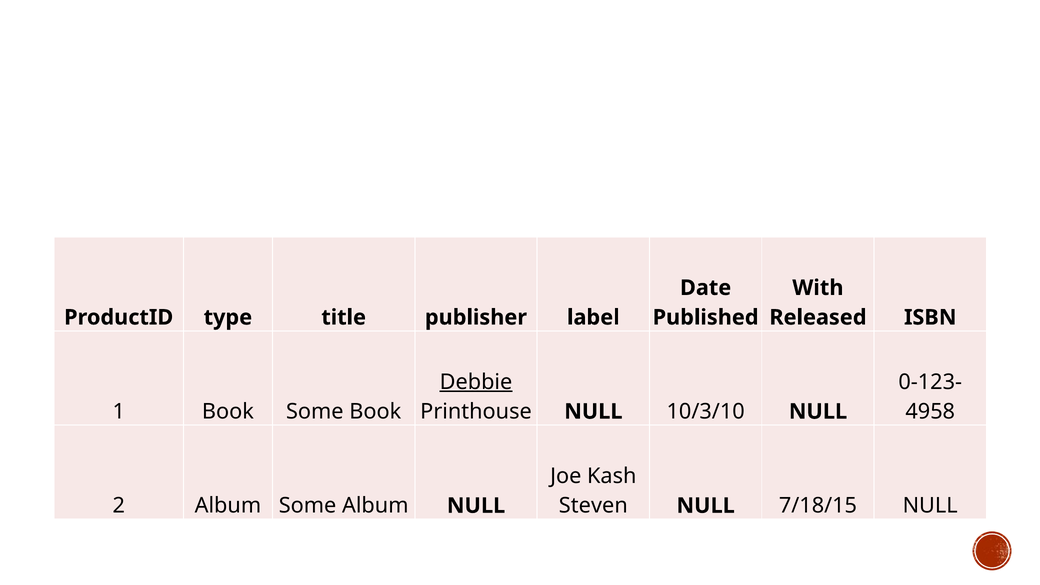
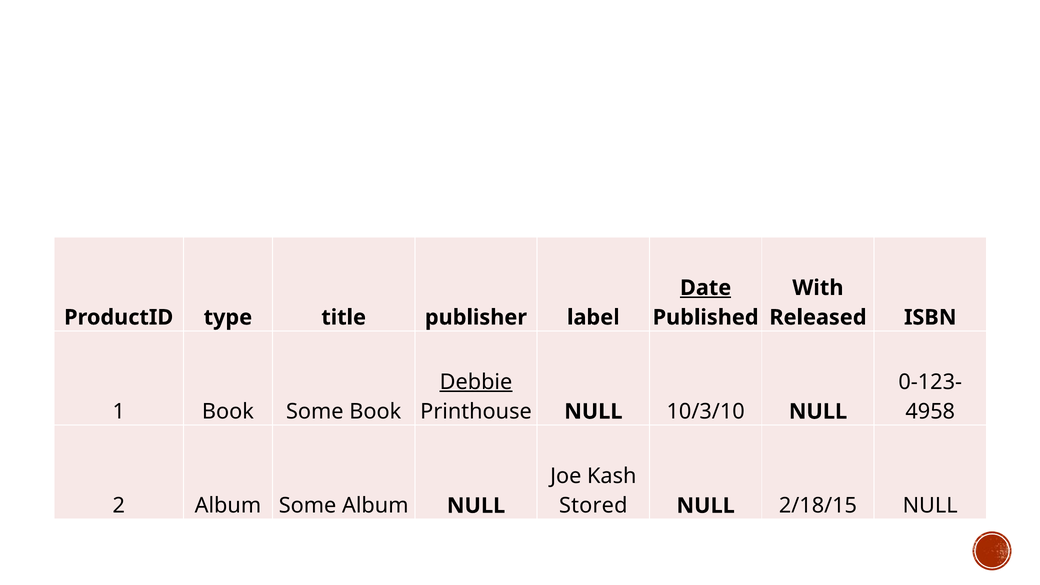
Date underline: none -> present (706, 288)
Steven: Steven -> Stored (593, 506)
7/18/15: 7/18/15 -> 2/18/15 (818, 506)
